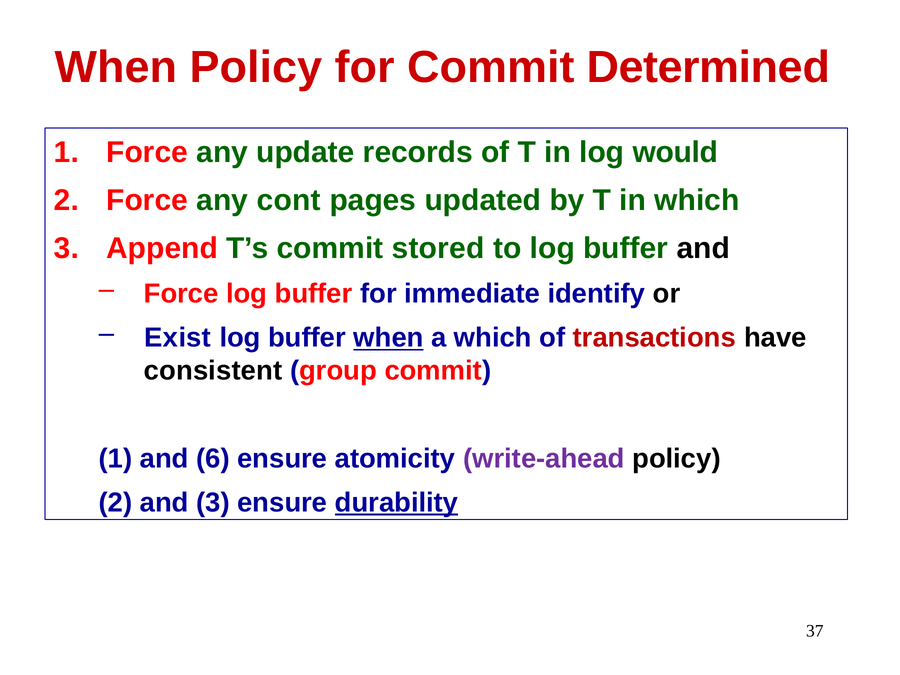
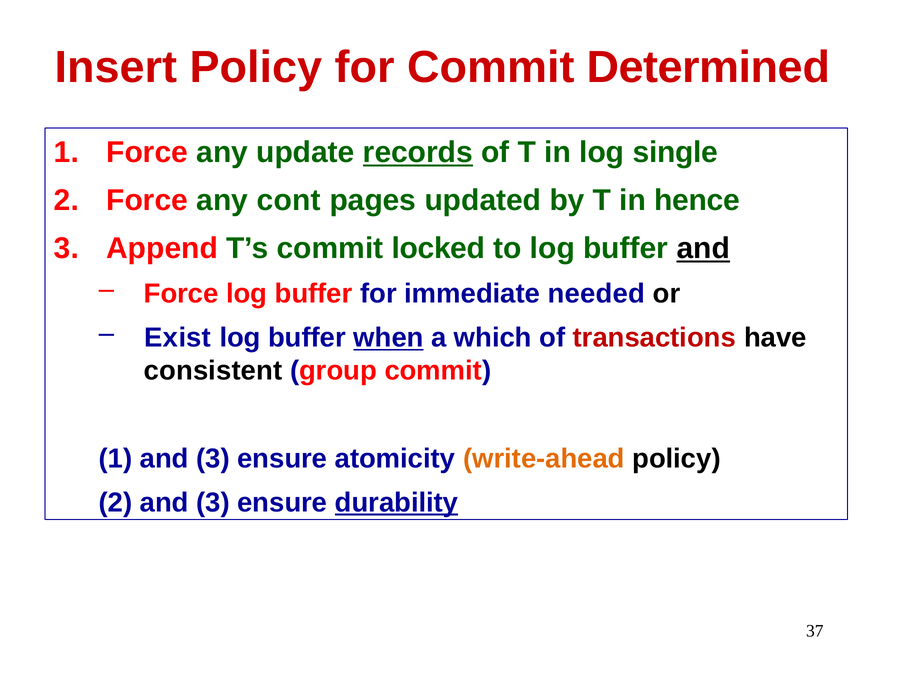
When: When -> Insert (116, 67)
records underline: none -> present (418, 152)
would: would -> single (675, 152)
in which: which -> hence (697, 200)
stored: stored -> locked (438, 249)
and underline: none -> present (703, 249)
identify: identify -> needed (596, 294)
1 and 6: 6 -> 3 (213, 459)
write-ahead colour: purple -> orange (544, 459)
